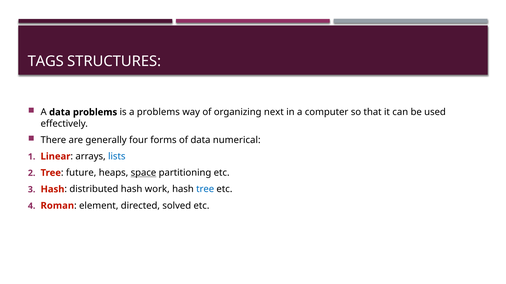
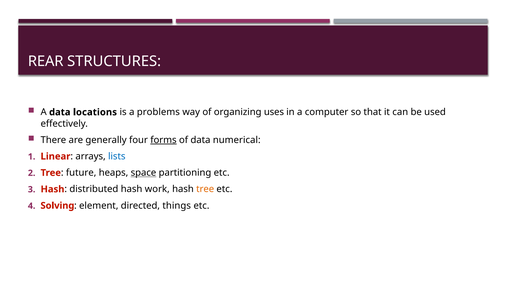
TAGS: TAGS -> REAR (46, 61)
data problems: problems -> locations (95, 112)
next: next -> uses (274, 112)
forms underline: none -> present (163, 140)
tree colour: blue -> orange (205, 190)
Roman: Roman -> Solving (57, 206)
solved: solved -> things (177, 206)
